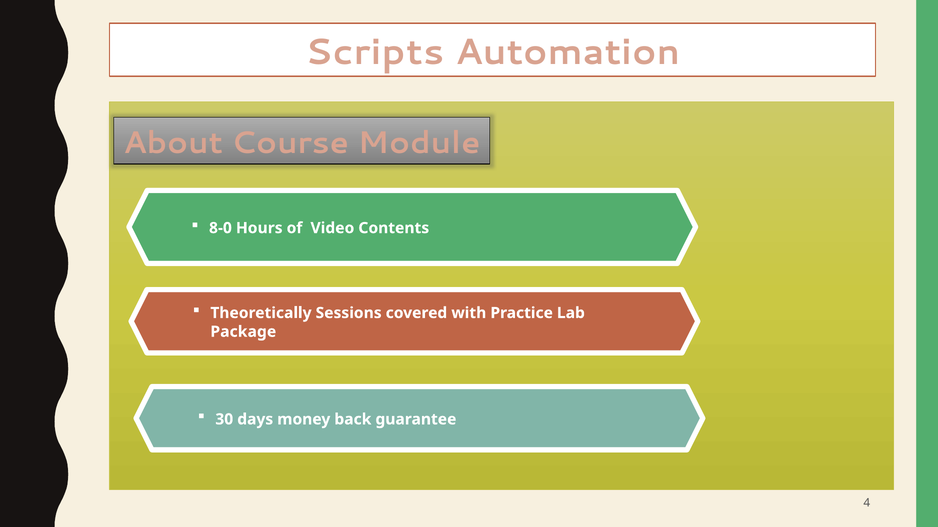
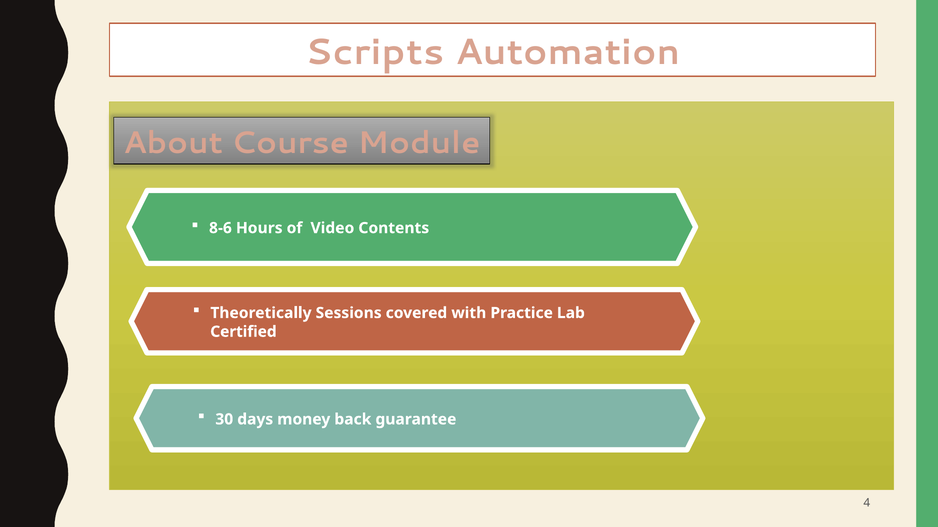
8-0: 8-0 -> 8-6 (220, 228)
Package: Package -> Certified (243, 332)
